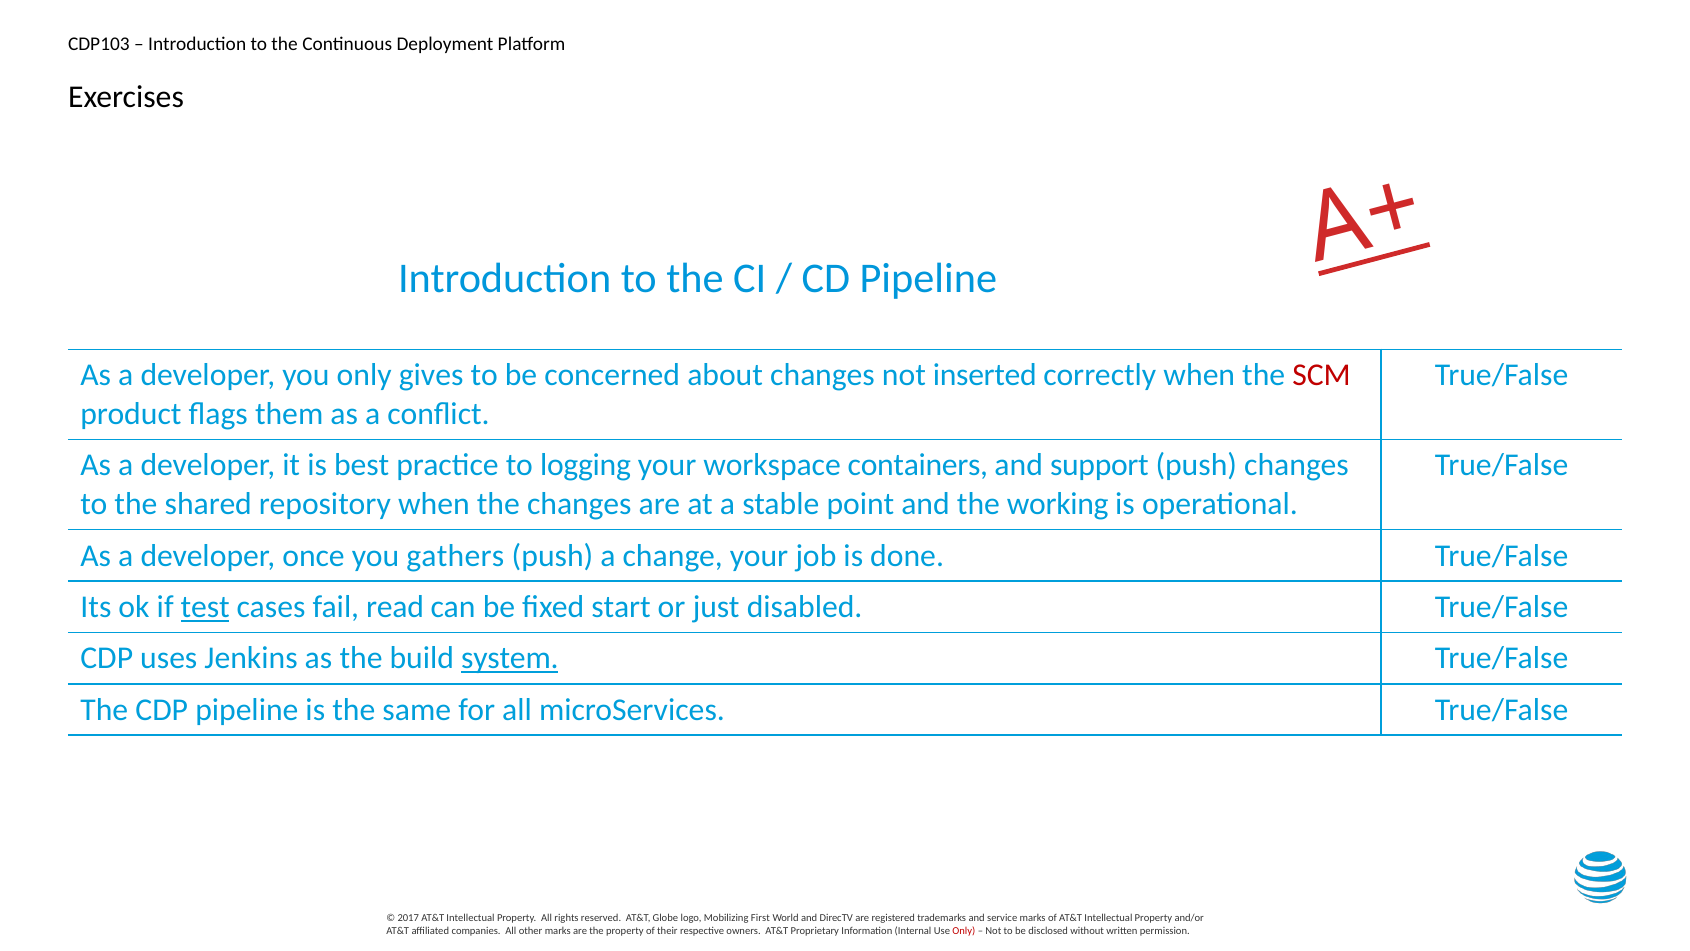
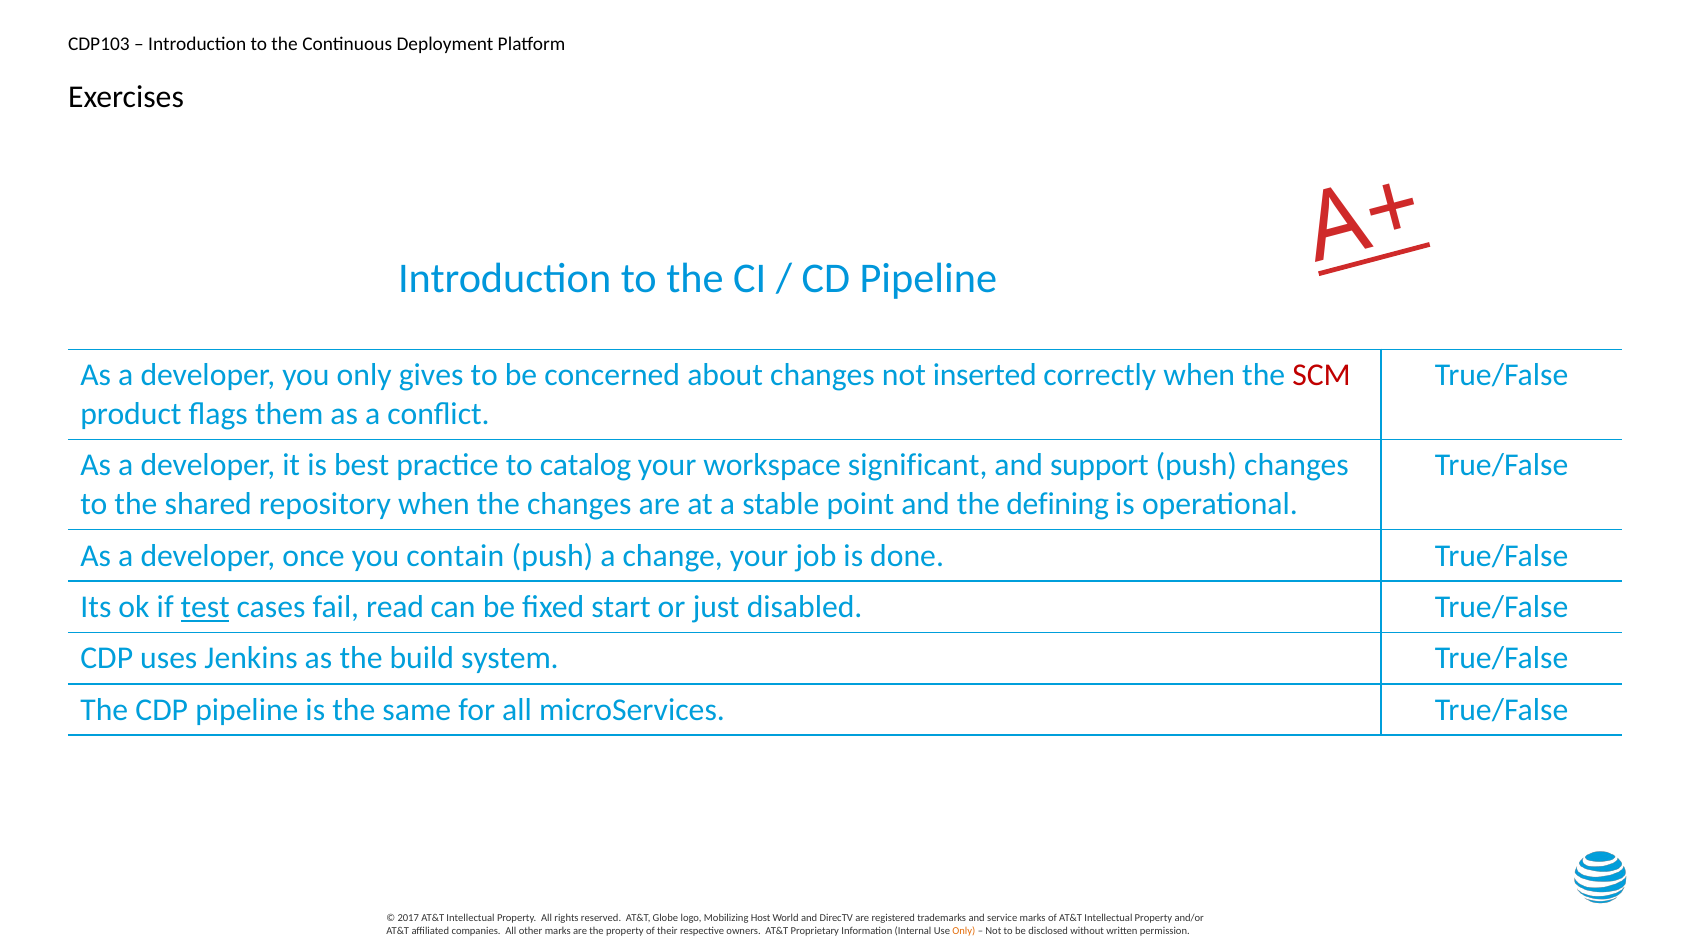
logging: logging -> catalog (586, 465)
containers: containers -> significant (918, 465)
working: working -> defining (1058, 504)
gathers: gathers -> contain (455, 556)
system underline: present -> none (510, 658)
First: First -> Host (761, 918)
Only colour: red -> orange (964, 931)
